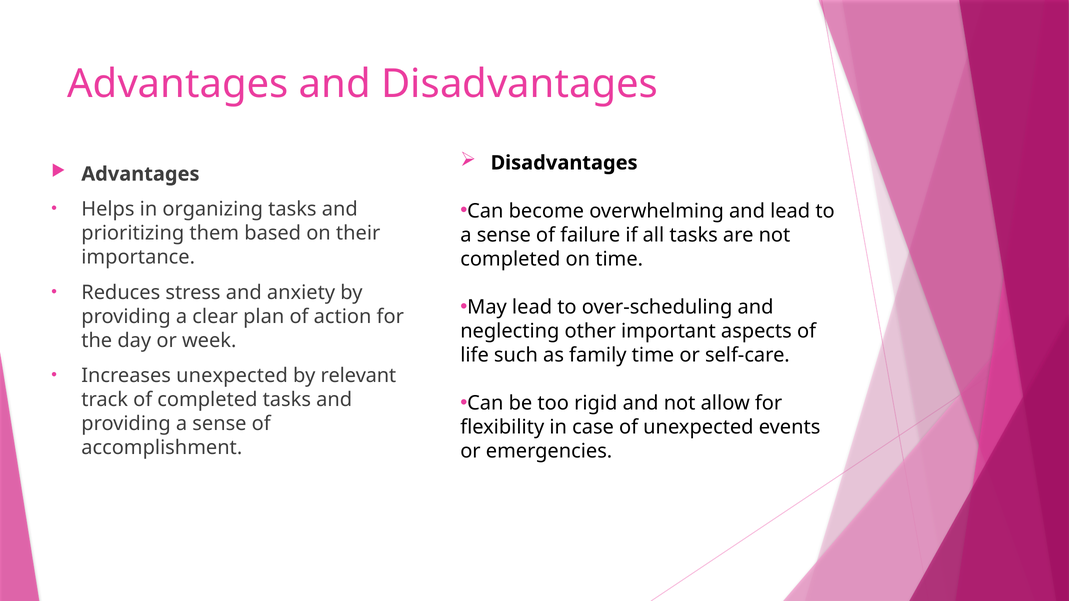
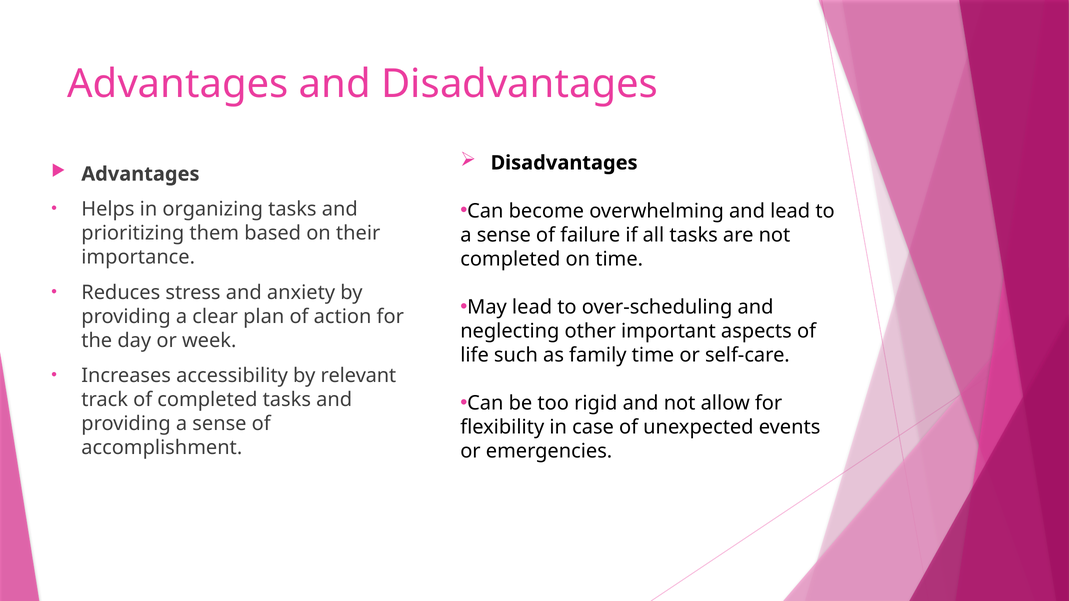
Increases unexpected: unexpected -> accessibility (232, 376)
